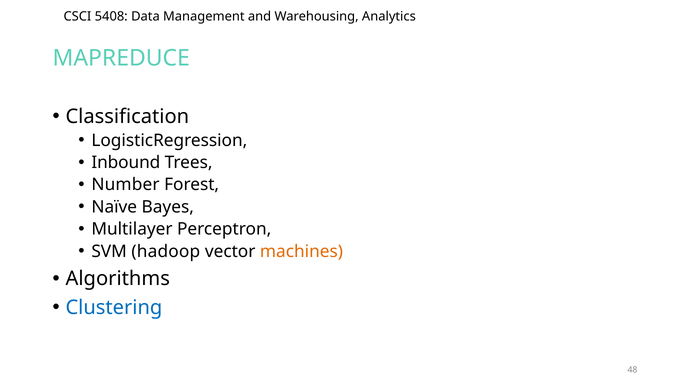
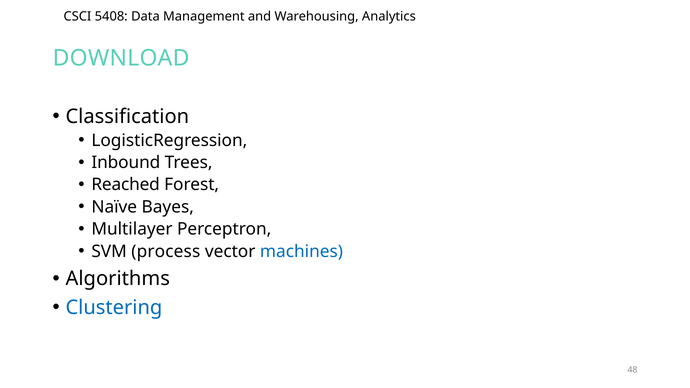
MAPREDUCE: MAPREDUCE -> DOWNLOAD (121, 58)
Number: Number -> Reached (126, 185)
hadoop: hadoop -> process (166, 251)
machines colour: orange -> blue (301, 251)
